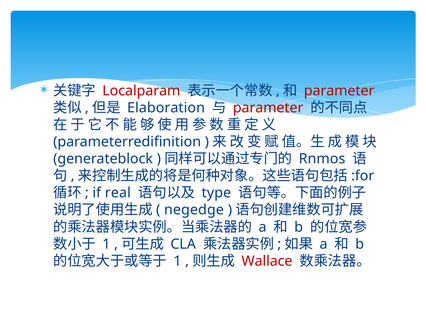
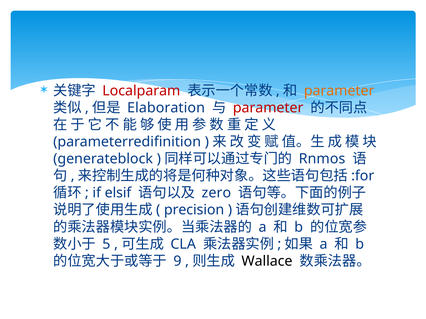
parameter colour: red -> orange (339, 91)
real: real -> elsif (118, 193)
type: type -> zero (216, 193)
negedge: negedge -> precision (194, 210)
1: 1 -> 5 (106, 244)
1: 1 -> 9 (177, 261)
Wallace colour: red -> black (267, 261)
